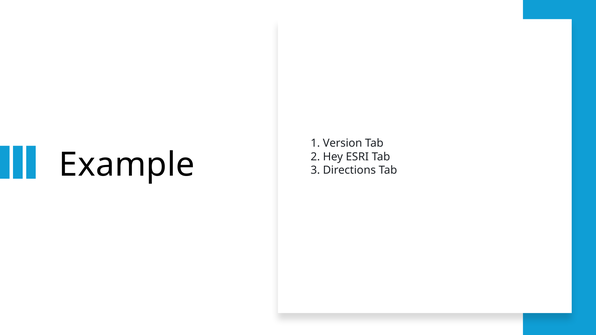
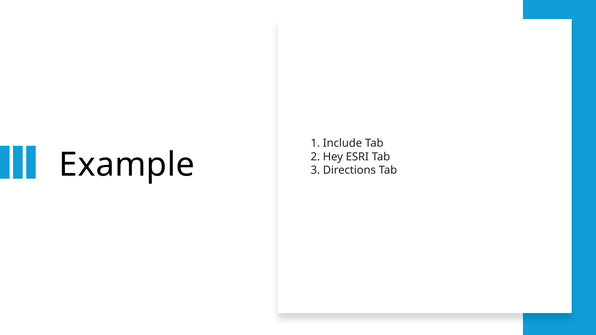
Version: Version -> Include (342, 143)
